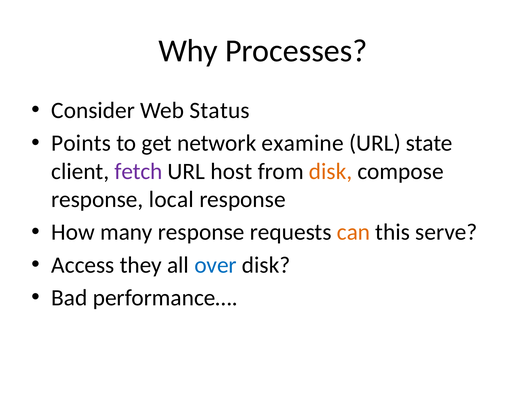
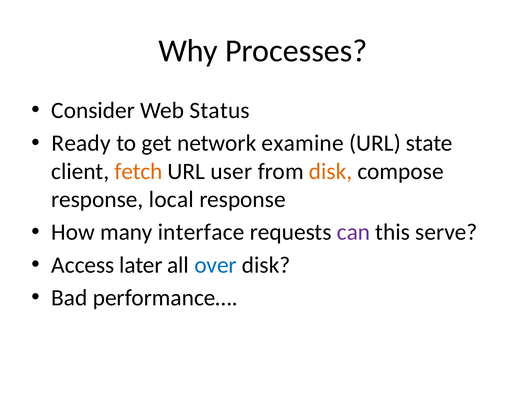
Points: Points -> Ready (81, 143)
fetch colour: purple -> orange (139, 171)
host: host -> user (231, 171)
many response: response -> interface (201, 232)
can colour: orange -> purple (353, 232)
they: they -> later (141, 265)
